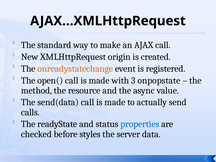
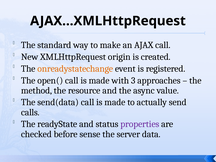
onpopstate: onpopstate -> approaches (159, 80)
properties colour: blue -> purple (140, 124)
styles: styles -> sense (90, 134)
